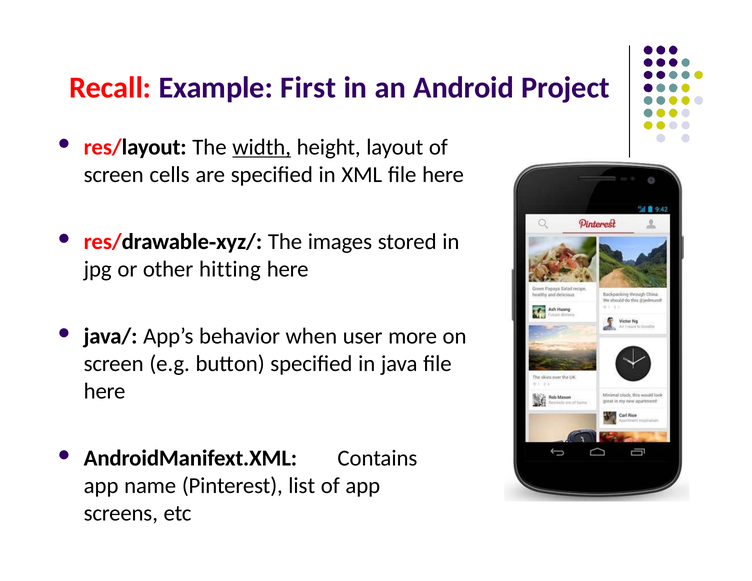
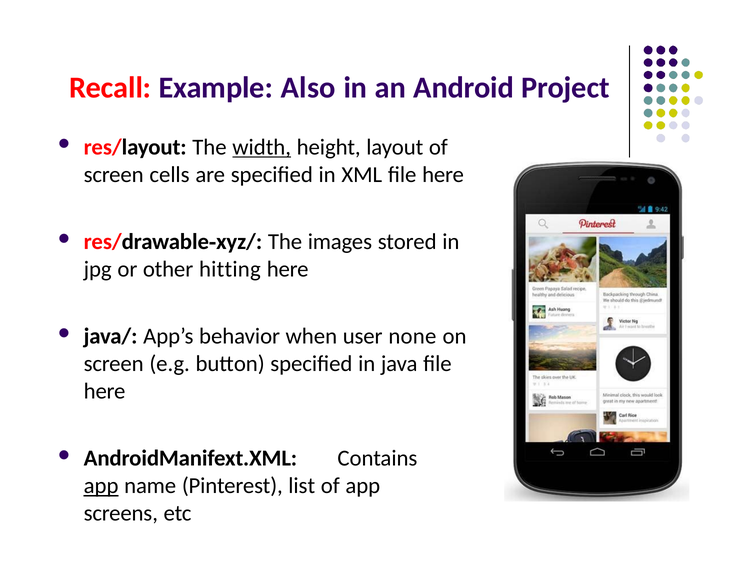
First: First -> Also (308, 88)
more: more -> none (412, 337)
app underline: none -> present (101, 486)
